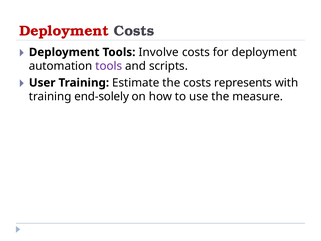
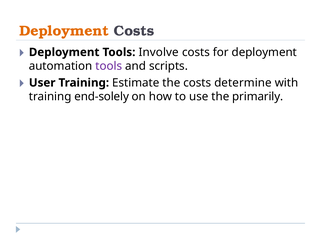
Deployment colour: red -> orange (64, 31)
represents: represents -> determine (243, 83)
measure: measure -> primarily (258, 97)
